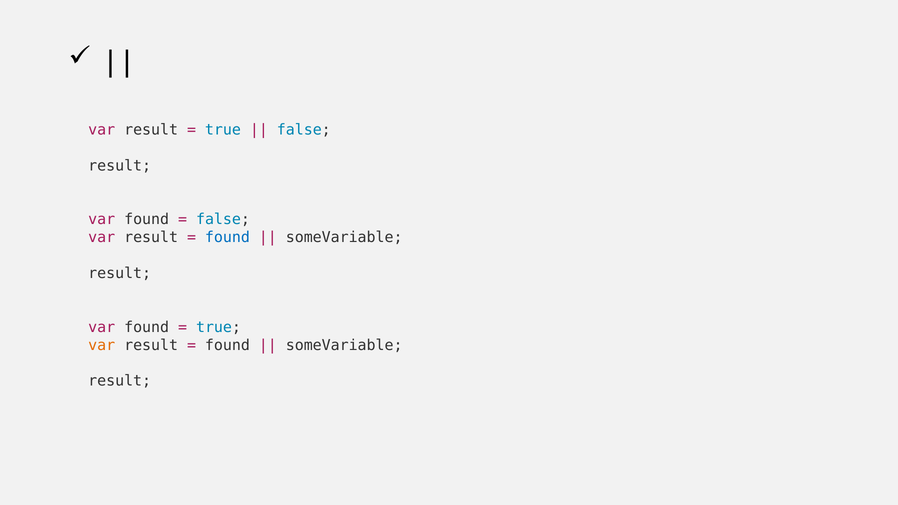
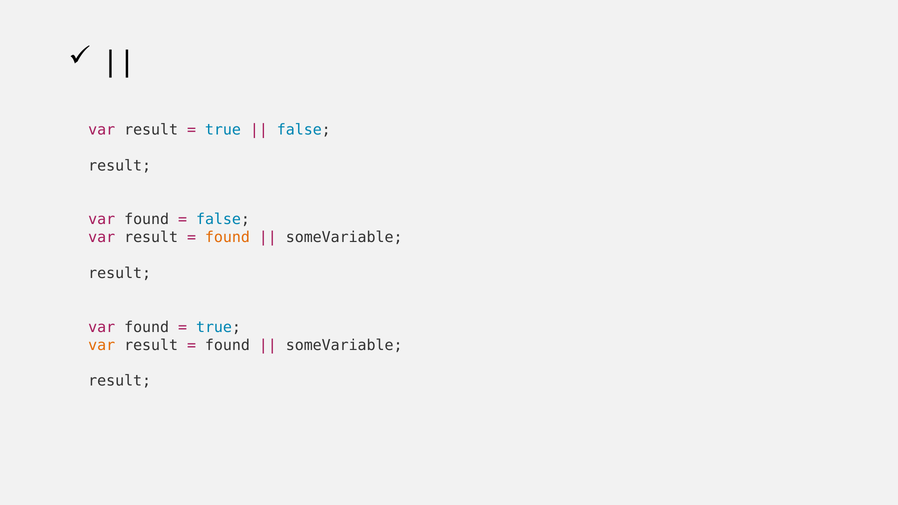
found colour: blue -> orange (227, 237)
